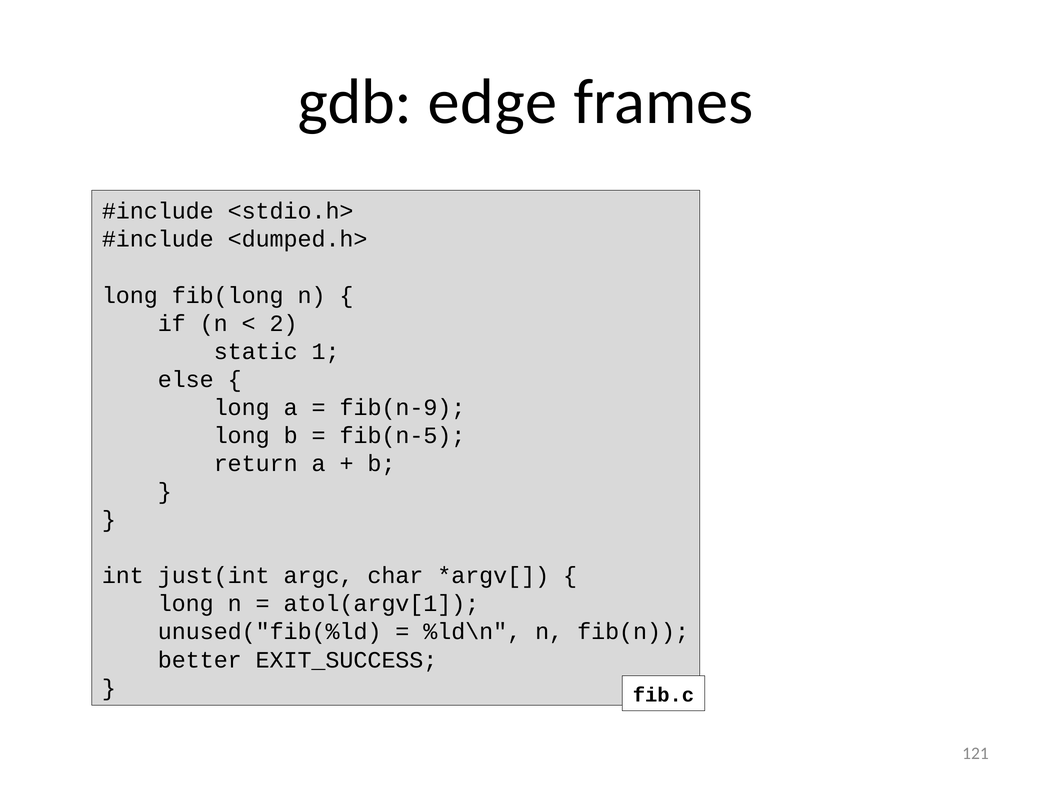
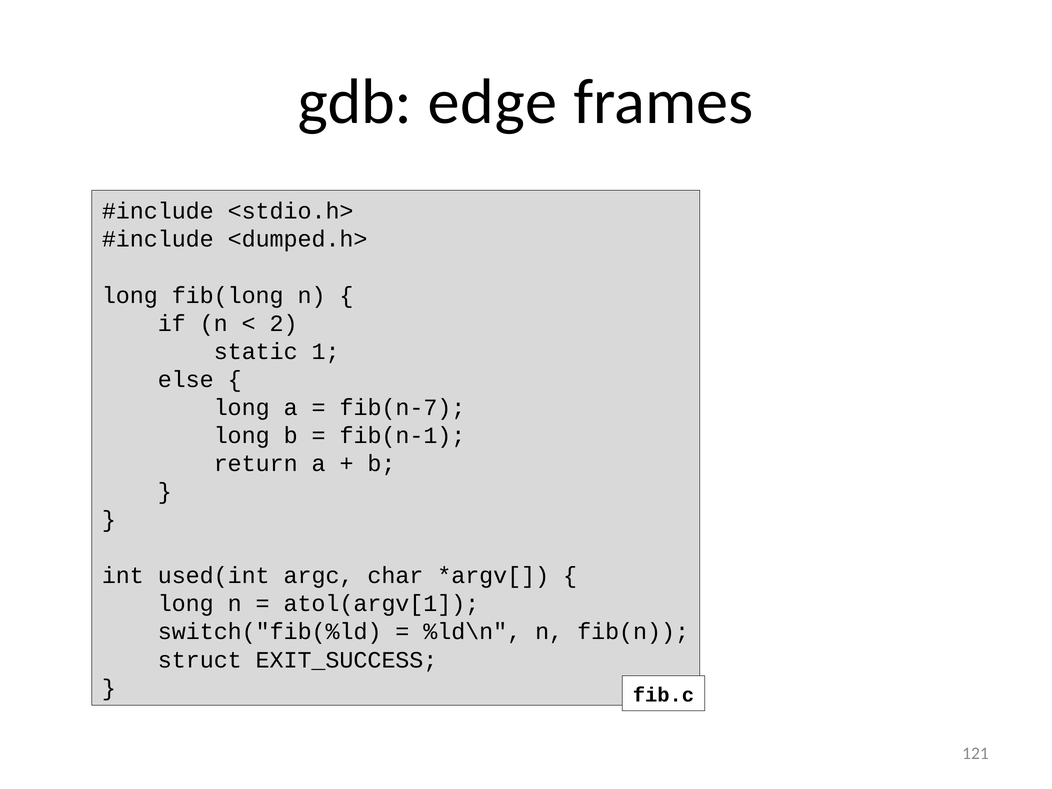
fib(n-9: fib(n-9 -> fib(n-7 (402, 407)
fib(n-5: fib(n-5 -> fib(n-1 (402, 435)
just(int: just(int -> used(int (214, 576)
unused("fib(%ld: unused("fib(%ld -> switch("fib(%ld (270, 632)
better: better -> struct (200, 660)
